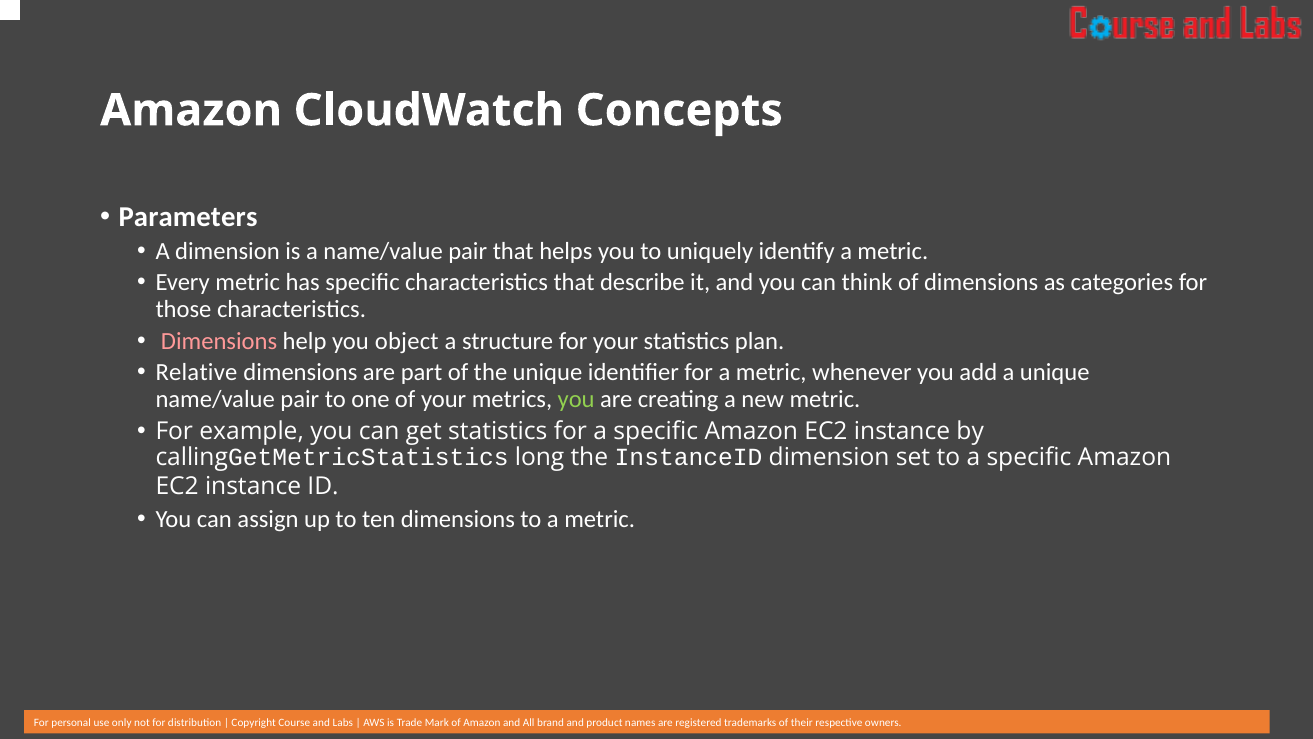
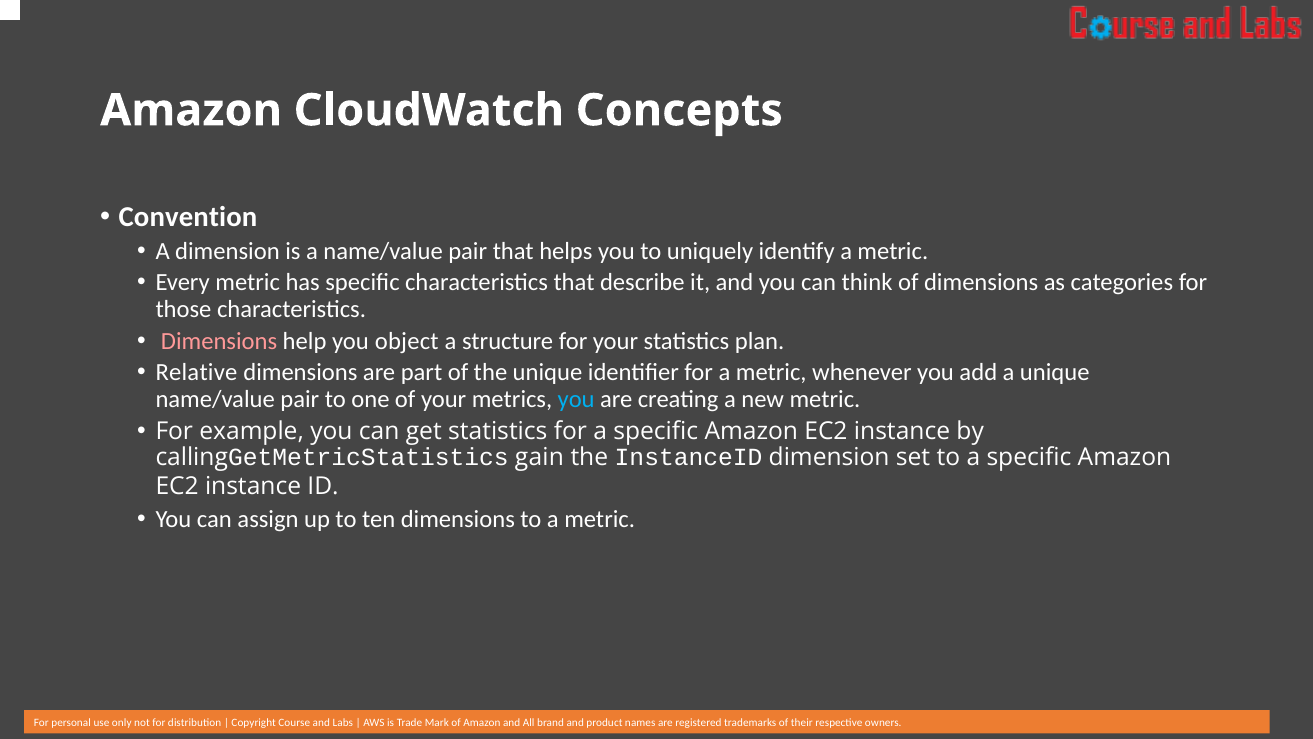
Parameters: Parameters -> Convention (188, 217)
you colour: light green -> light blue (576, 399)
long: long -> gain (539, 457)
